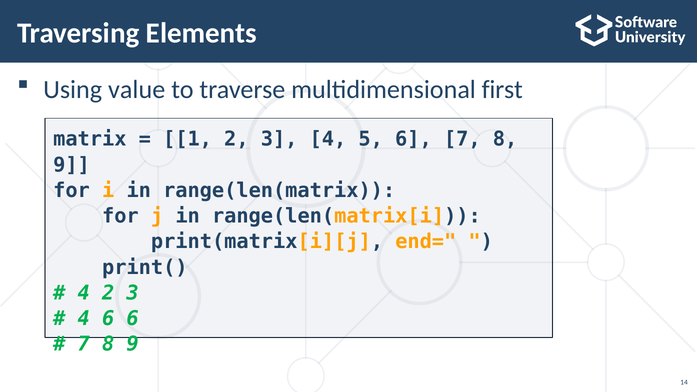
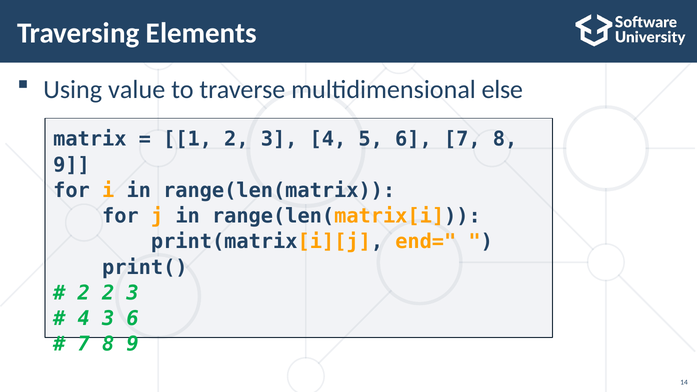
first: first -> else (502, 90)
4: 4 -> 2 (84, 293)
4 6: 6 -> 3 (108, 319)
